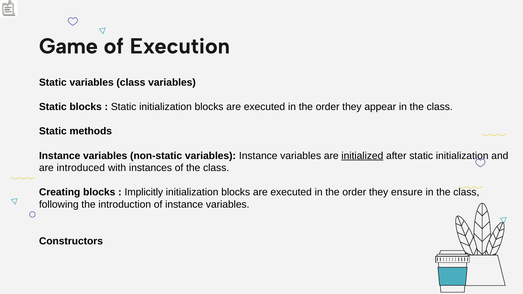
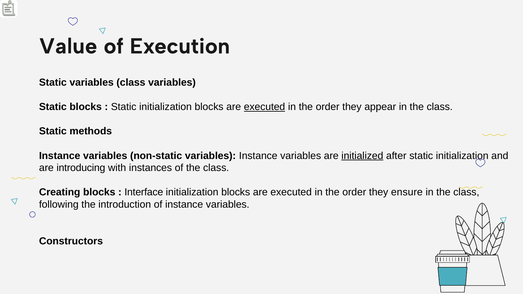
Game: Game -> Value (68, 46)
executed underline: none -> present (265, 107)
introduced: introduced -> introducing (81, 168)
Implicitly: Implicitly -> Interface (144, 192)
